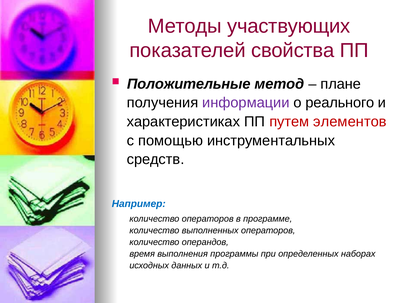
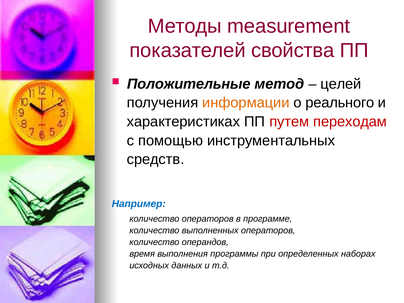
участвующих: участвующих -> measurement (289, 26)
плане: плане -> целей (341, 84)
информации colour: purple -> orange (246, 103)
элементов: элементов -> переходам (350, 122)
